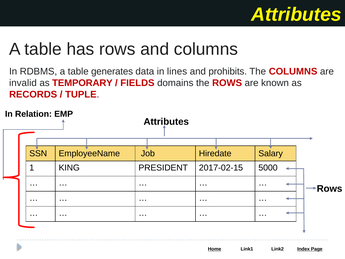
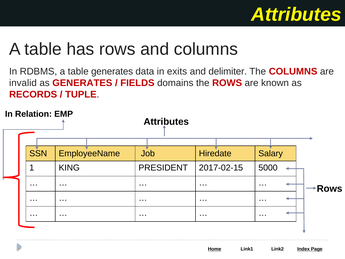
lines: lines -> exits (177, 71)
prohibits: prohibits -> delimiter (228, 71)
as TEMPORARY: TEMPORARY -> GENERATES (82, 83)
